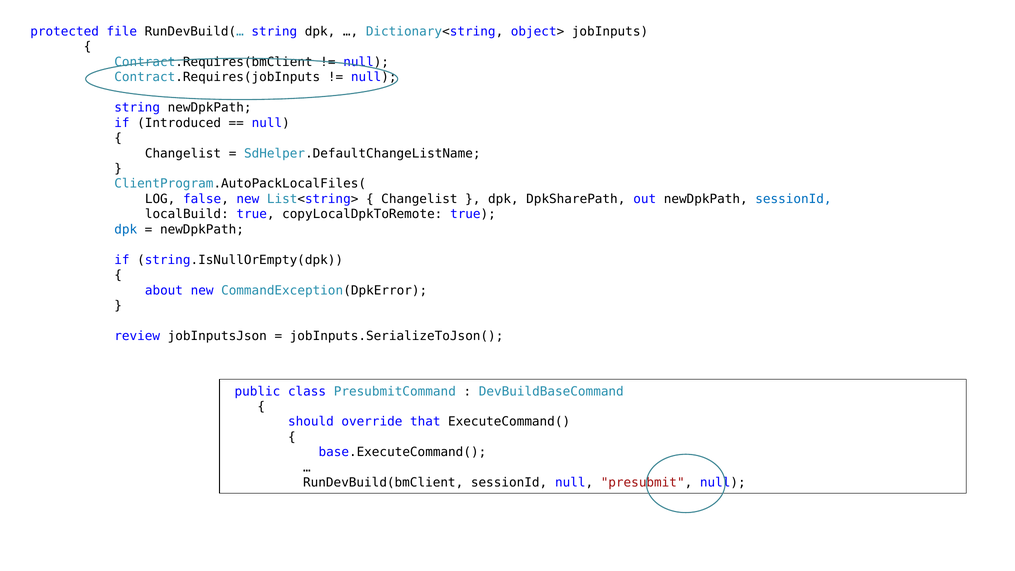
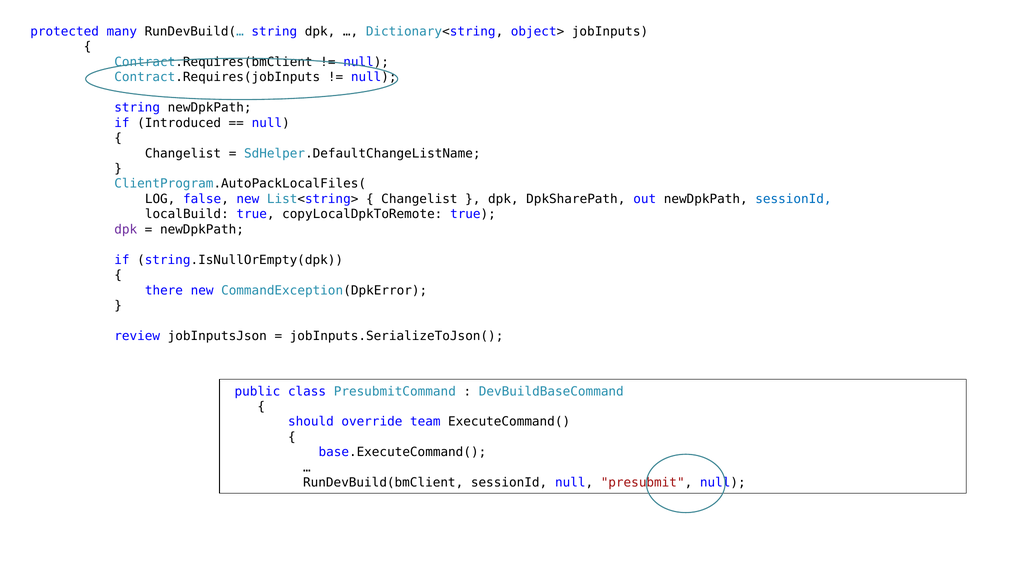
file: file -> many (122, 32)
dpk colour: blue -> purple (126, 229)
about: about -> there (164, 290)
that: that -> team (425, 422)
